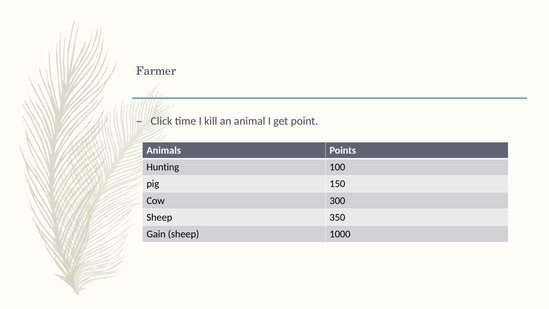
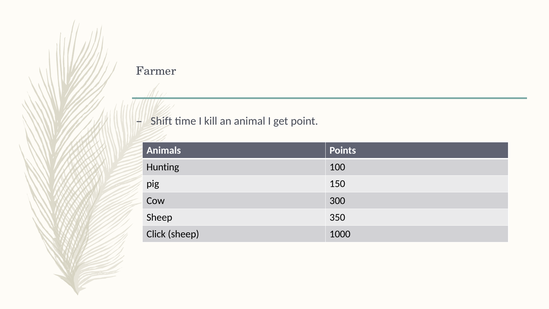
Click: Click -> Shift (161, 121)
Gain: Gain -> Click (156, 234)
